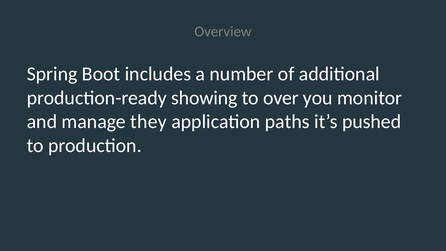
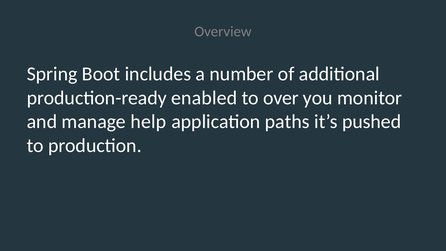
showing: showing -> enabled (204, 98)
they: they -> help (148, 122)
